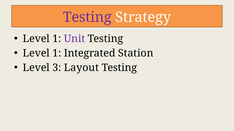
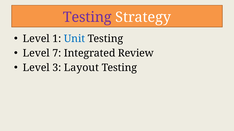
Unit colour: purple -> blue (74, 39)
1: 1 -> 7 (57, 53)
Station: Station -> Review (136, 53)
